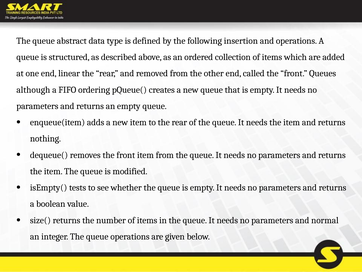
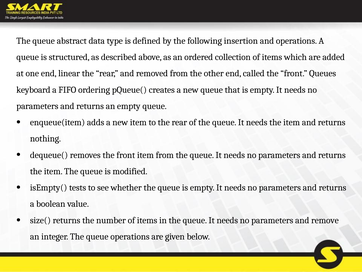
although: although -> keyboard (33, 90)
normal: normal -> remove (325, 220)
